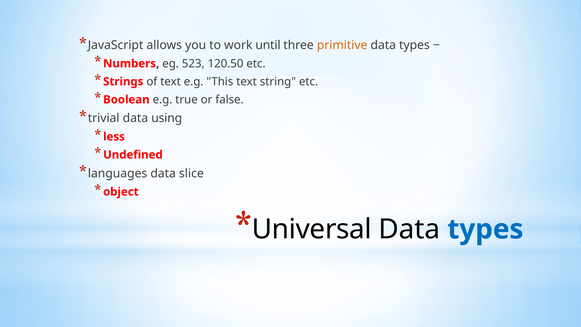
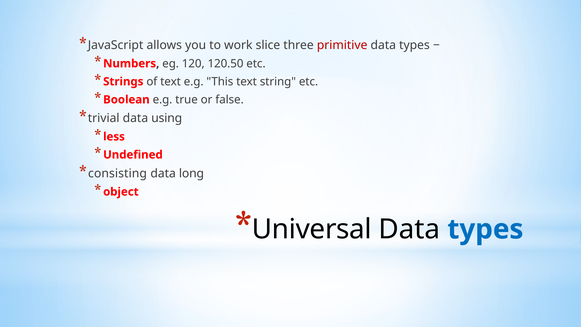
until: until -> slice (268, 45)
primitive colour: orange -> red (342, 45)
523: 523 -> 120 (193, 64)
languages: languages -> consisting (118, 173)
slice: slice -> long (191, 173)
